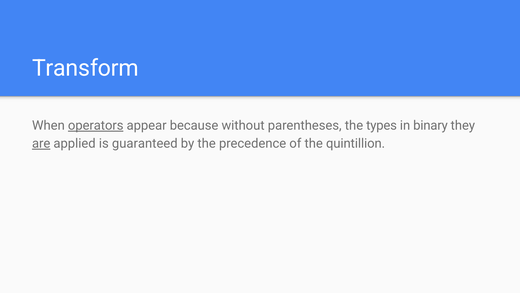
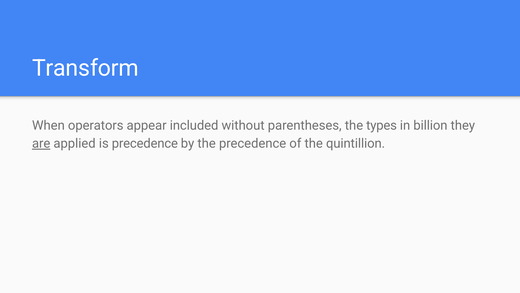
operators underline: present -> none (96, 125)
because: because -> included (194, 125)
binary: binary -> billion (430, 125)
is guaranteed: guaranteed -> precedence (145, 143)
